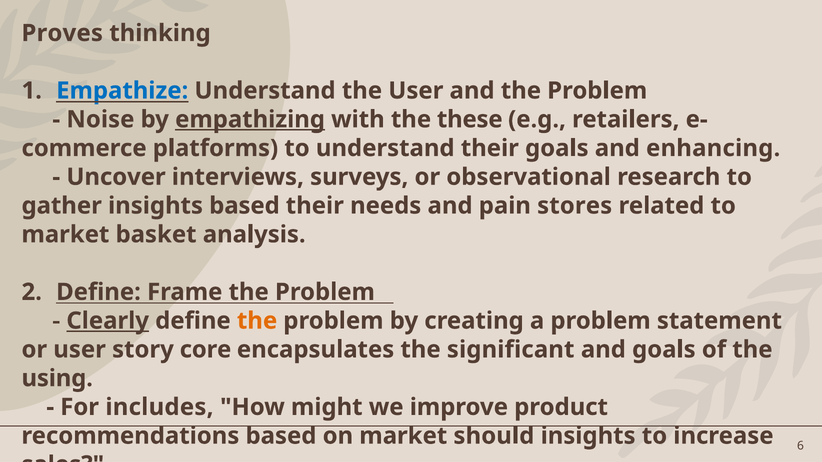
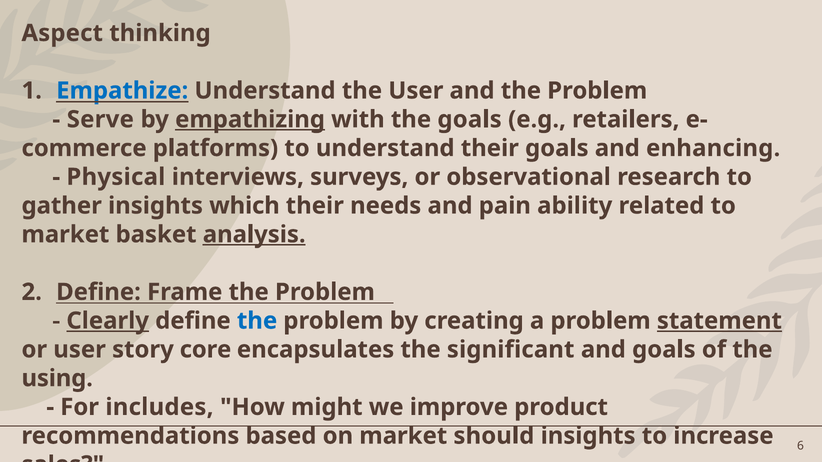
Proves: Proves -> Aspect (62, 33)
Noise: Noise -> Serve (100, 120)
the these: these -> goals (470, 120)
Uncover: Uncover -> Physical (116, 177)
insights based: based -> which (244, 206)
stores: stores -> ability (575, 206)
analysis underline: none -> present (254, 235)
the colour: orange -> blue (257, 321)
statement underline: none -> present (719, 321)
